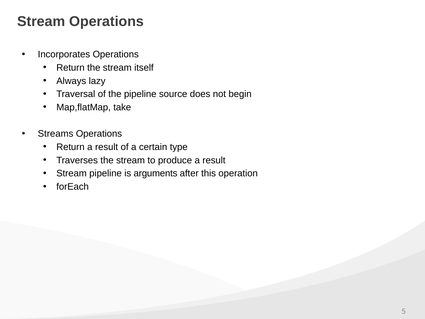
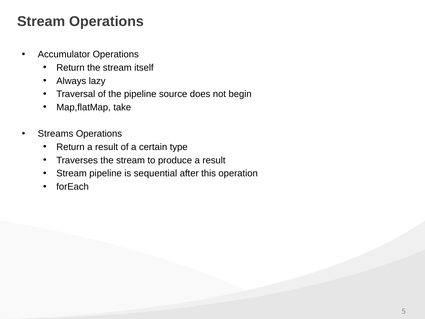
Incorporates: Incorporates -> Accumulator (64, 54)
arguments: arguments -> sequential (155, 173)
